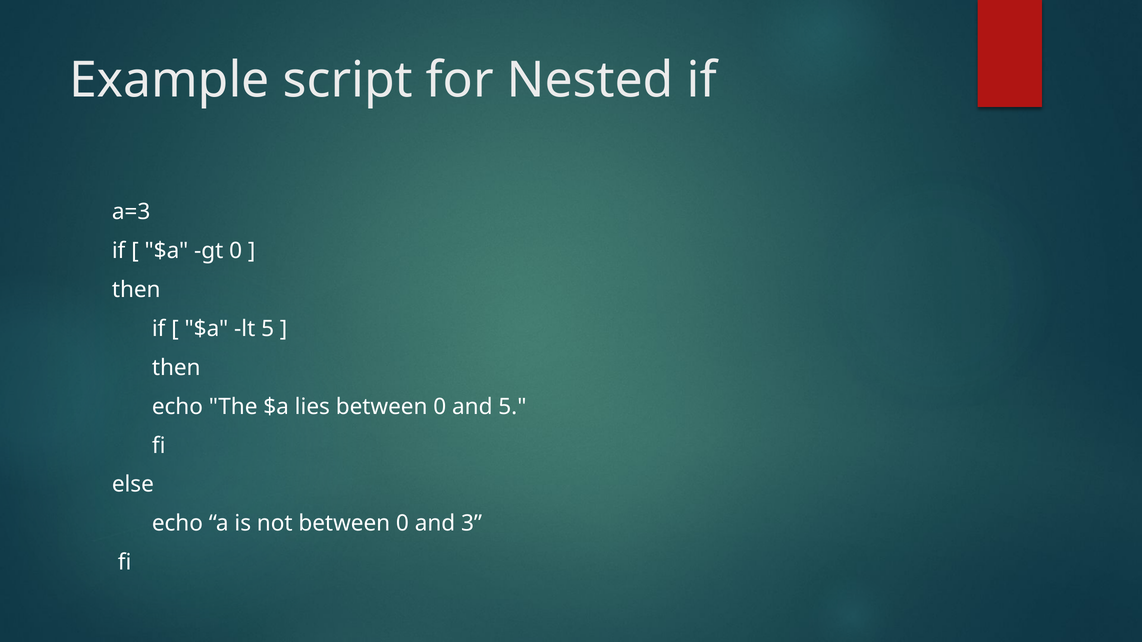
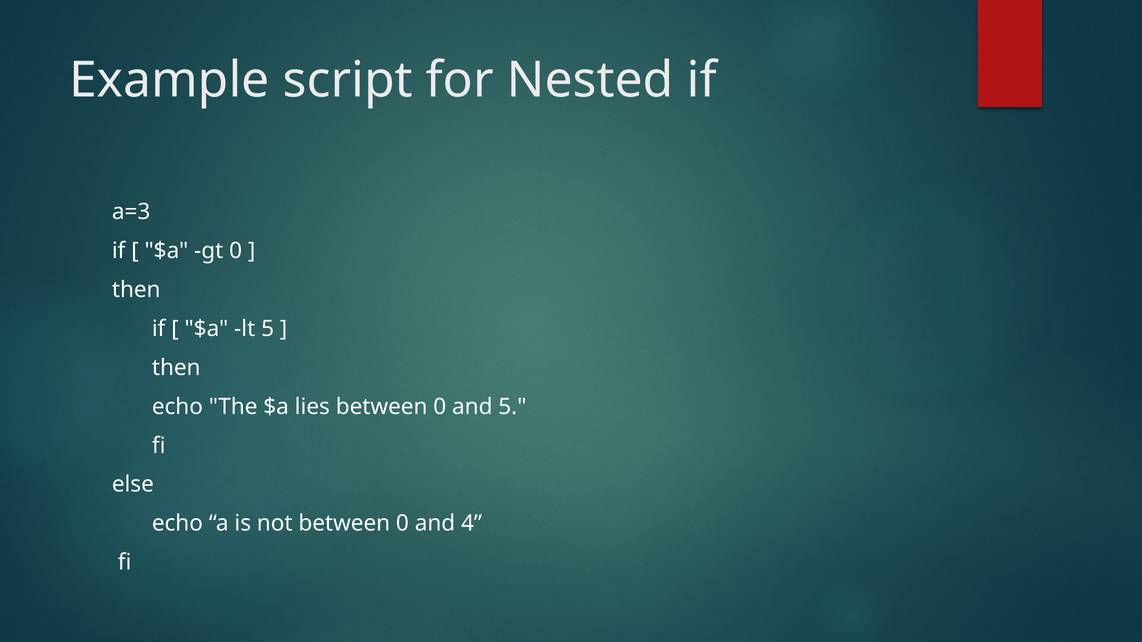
3: 3 -> 4 (472, 524)
